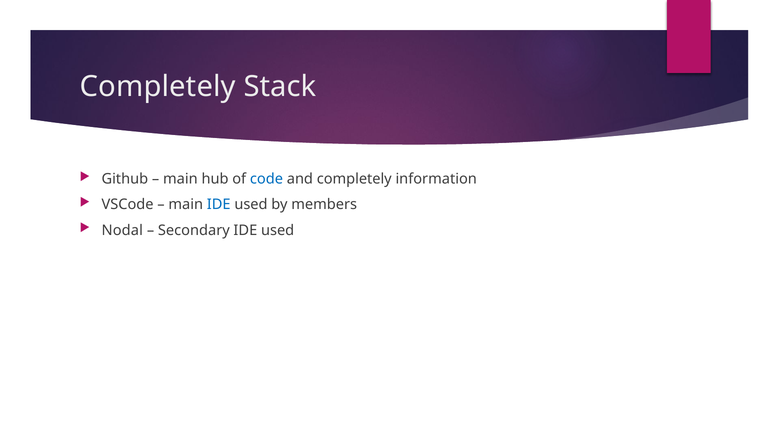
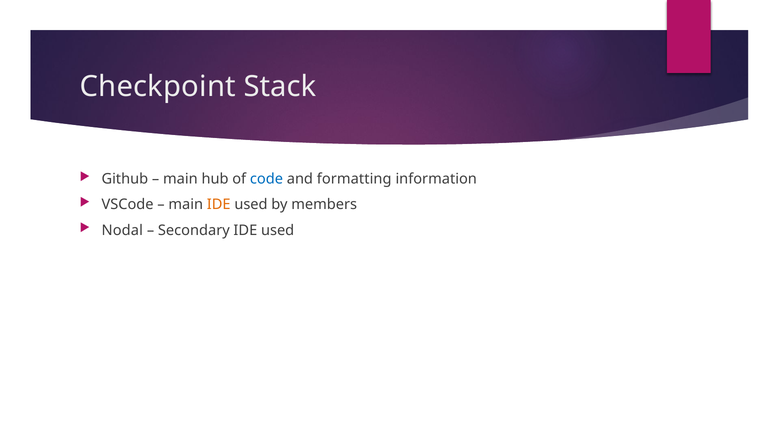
Completely: Completely -> Checkpoint (158, 87)
and completely: completely -> formatting (354, 179)
IDE colour: blue -> orange (219, 205)
